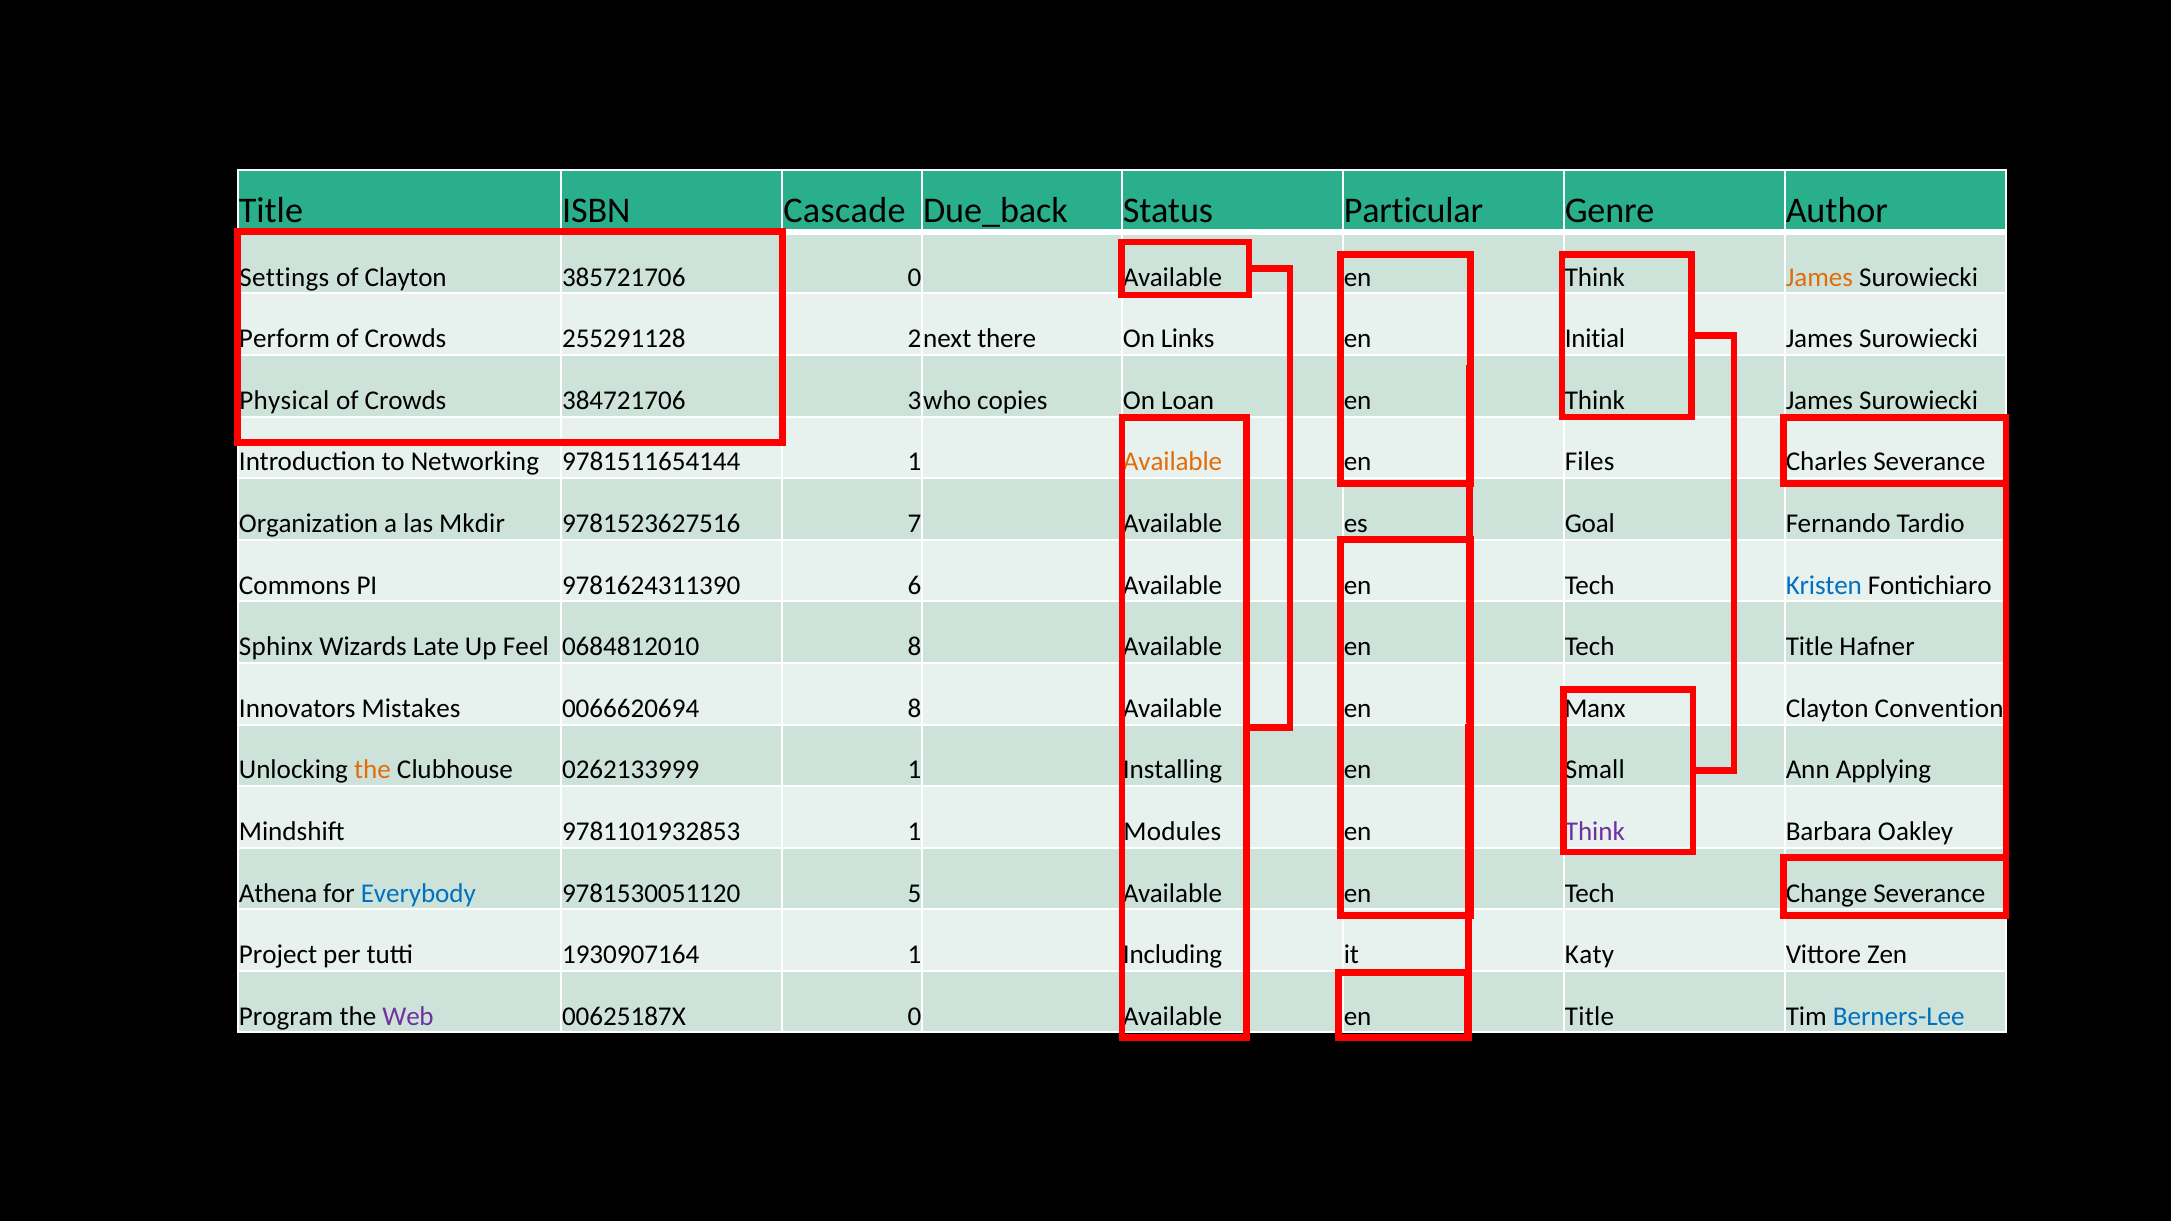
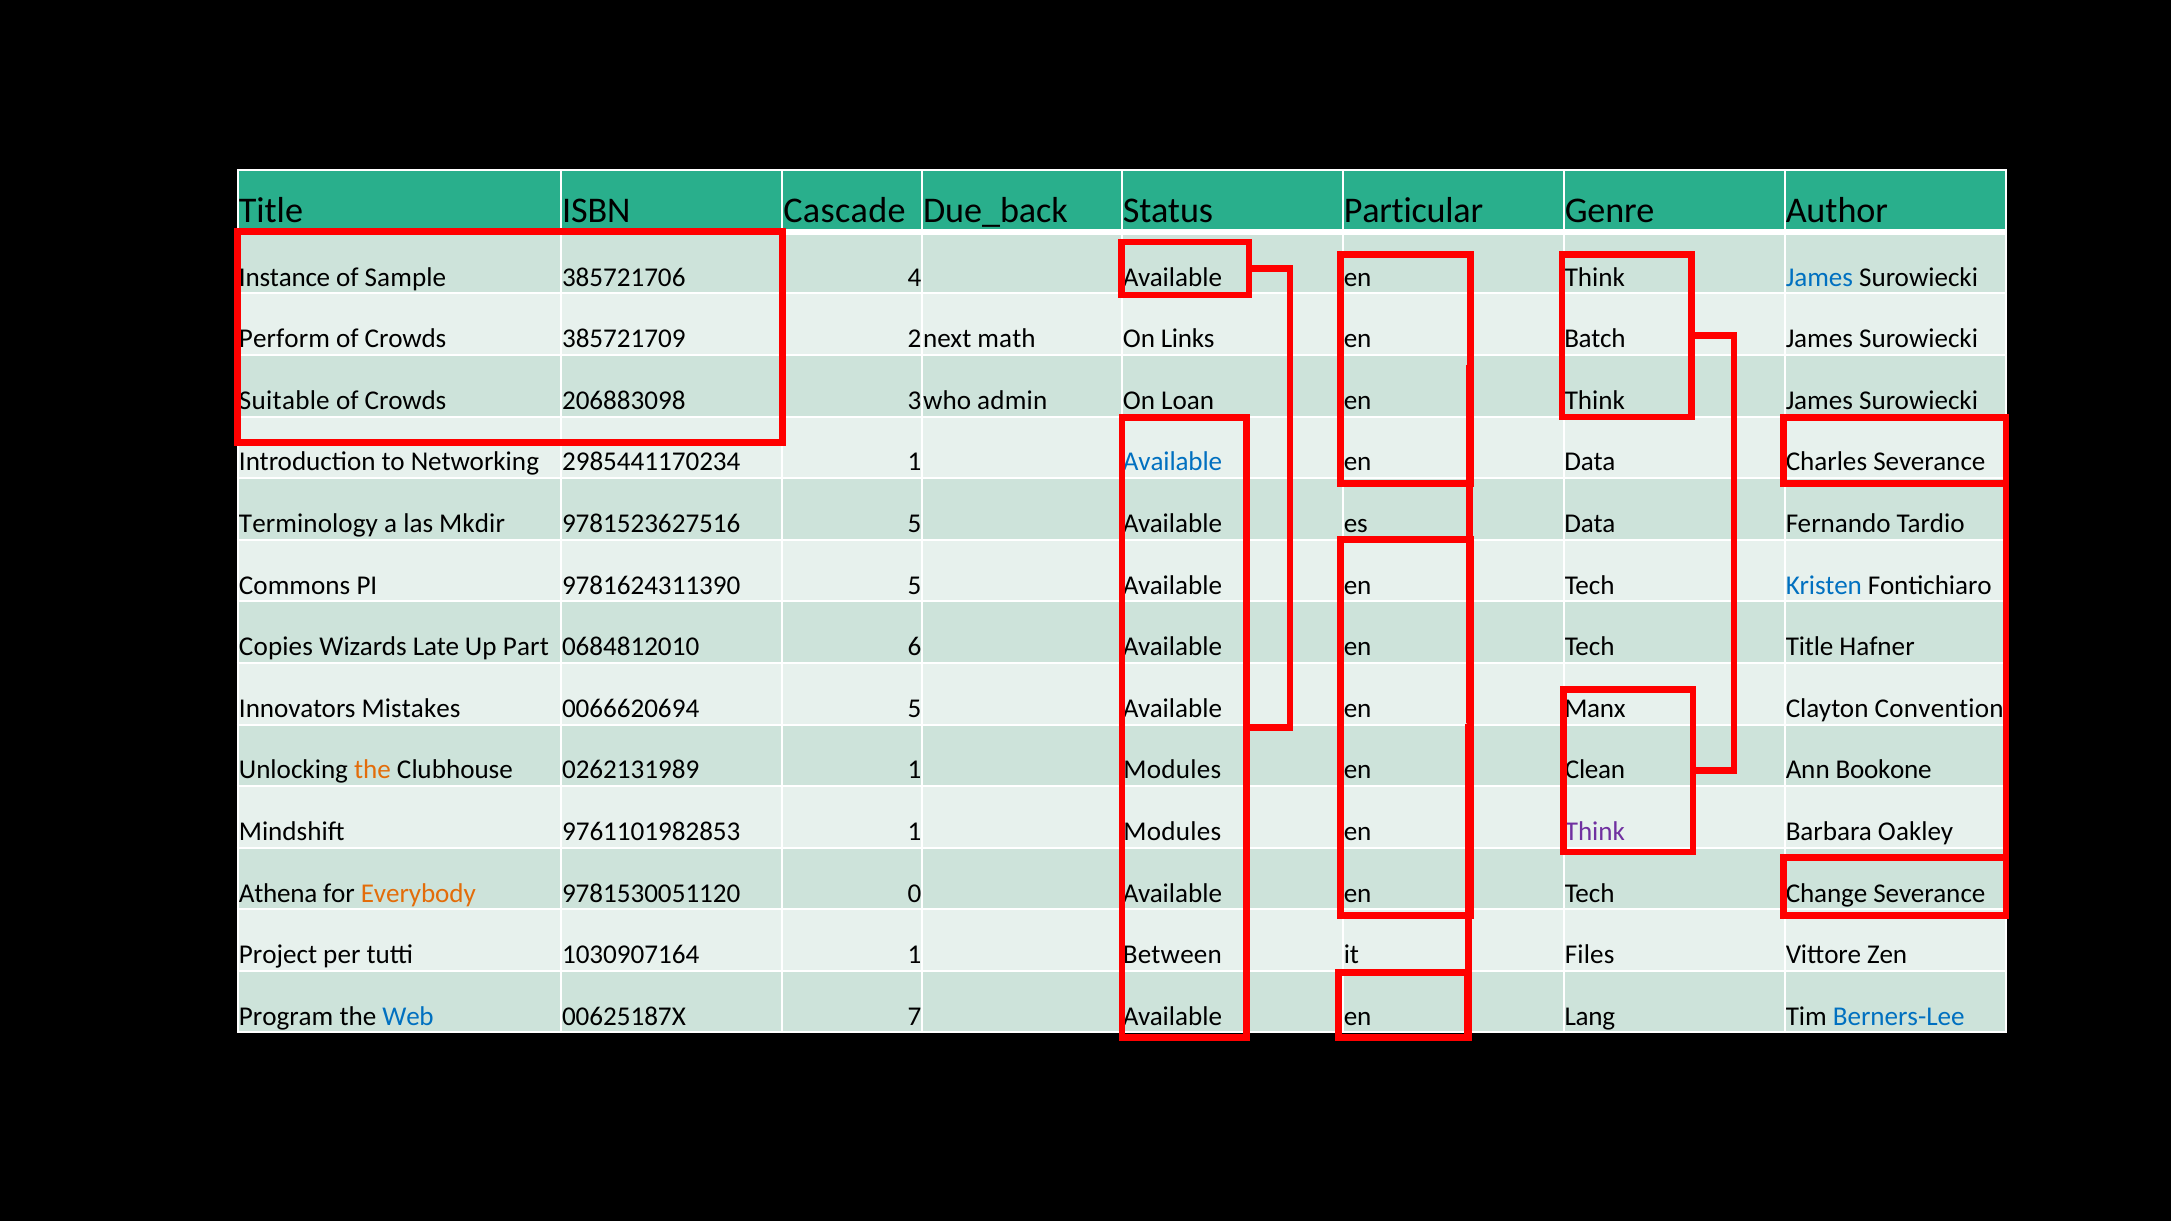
Settings: Settings -> Instance (285, 277)
of Clayton: Clayton -> Sample (405, 277)
385721706 0: 0 -> 4 (914, 277)
James colour: orange -> blue (1819, 277)
255291128: 255291128 -> 385721709 (624, 339)
there: there -> math (1007, 339)
Initial: Initial -> Batch (1595, 339)
Physical: Physical -> Suitable (284, 400)
384721706: 384721706 -> 206883098 (624, 400)
copies: copies -> admin (1012, 400)
9781511654144: 9781511654144 -> 2985441170234 (651, 462)
Available colour: orange -> blue (1173, 462)
en Files: Files -> Data (1590, 462)
Organization: Organization -> Terminology (308, 524)
9781523627516 7: 7 -> 5 (914, 524)
Goal: Goal -> Data (1590, 524)
9781624311390 6: 6 -> 5 (914, 585)
Sphinx: Sphinx -> Copies (276, 647)
Feel: Feel -> Part (526, 647)
0684812010 8: 8 -> 6 (914, 647)
0066620694 8: 8 -> 5 (914, 708)
0262133999: 0262133999 -> 0262131989 (631, 770)
Installing: Installing -> Modules (1172, 770)
Small: Small -> Clean (1595, 770)
Applying: Applying -> Bookone (1884, 770)
9781101932853: 9781101932853 -> 9761101982853 (651, 832)
Everybody colour: blue -> orange (418, 893)
5: 5 -> 0 (914, 893)
1930907164: 1930907164 -> 1030907164 (631, 955)
Including: Including -> Between (1172, 955)
Katy: Katy -> Files (1590, 955)
Web colour: purple -> blue (408, 1016)
00625187X 0: 0 -> 7 (914, 1016)
en Title: Title -> Lang (1590, 1016)
